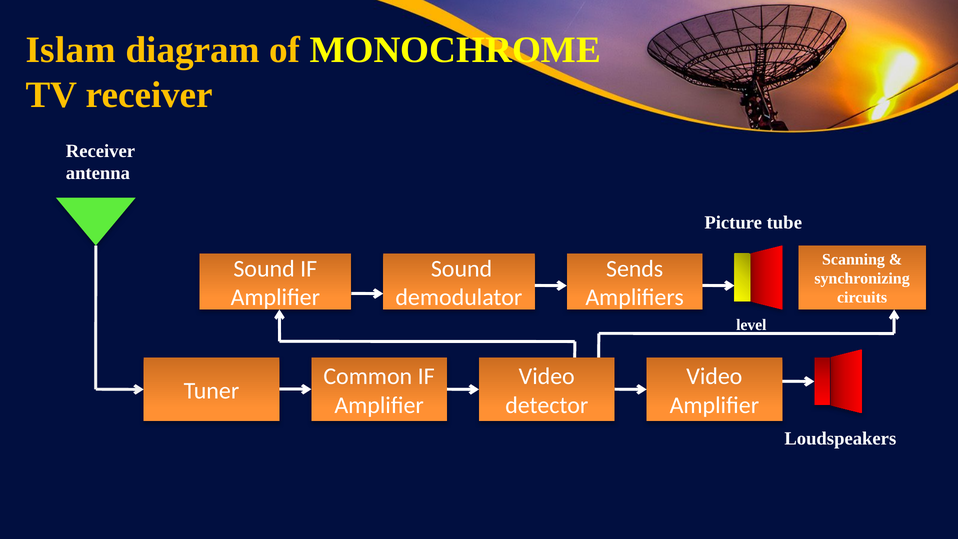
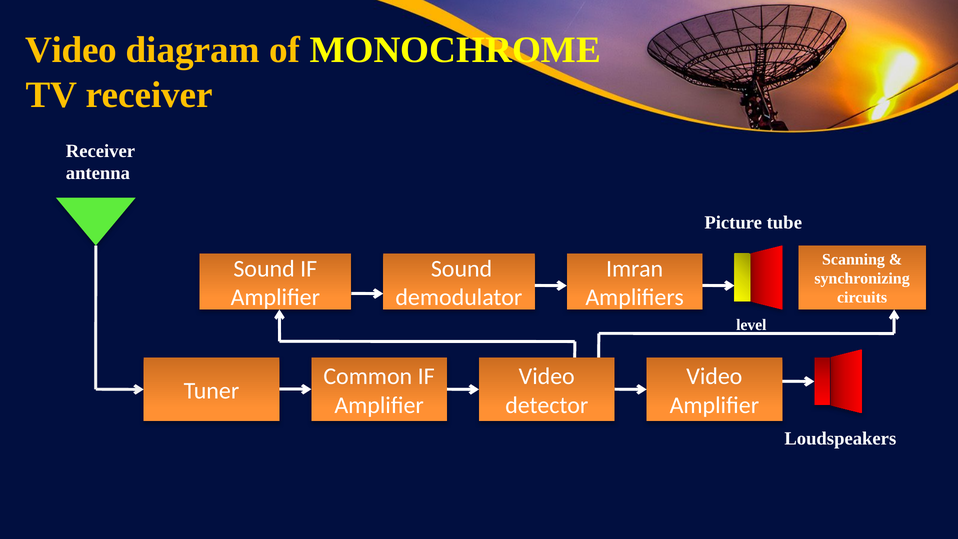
Islam: Islam -> Video (71, 50)
Sends: Sends -> Imran (635, 269)
